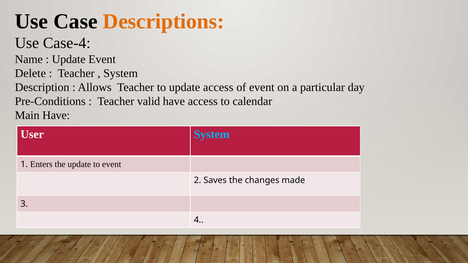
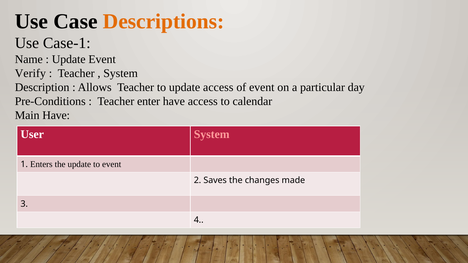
Case-4: Case-4 -> Case-1 (67, 43)
Delete: Delete -> Verify (30, 73)
valid: valid -> enter (149, 101)
System colour: light blue -> pink (212, 134)
